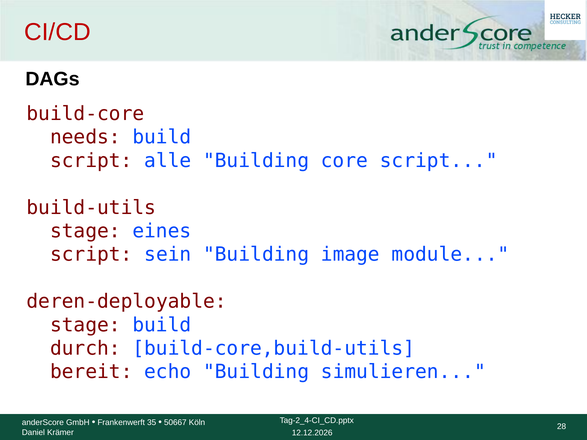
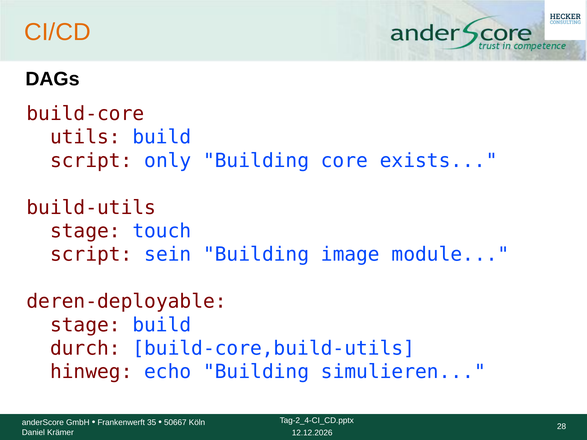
CI/CD colour: red -> orange (57, 32)
needs: needs -> utils (85, 137)
alle: alle -> only (168, 161)
core script: script -> exists (439, 161)
eines: eines -> touch (162, 231)
bereit: bereit -> hinweg (91, 372)
